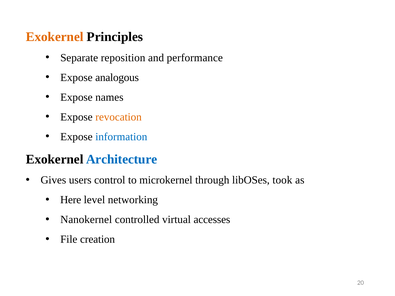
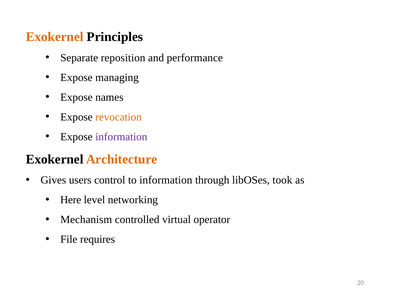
analogous: analogous -> managing (117, 78)
information colour: blue -> purple (121, 137)
Architecture colour: blue -> orange (122, 159)
to microkernel: microkernel -> information (166, 180)
Nanokernel: Nanokernel -> Mechanism (86, 220)
accesses: accesses -> operator (212, 220)
creation: creation -> requires (98, 239)
